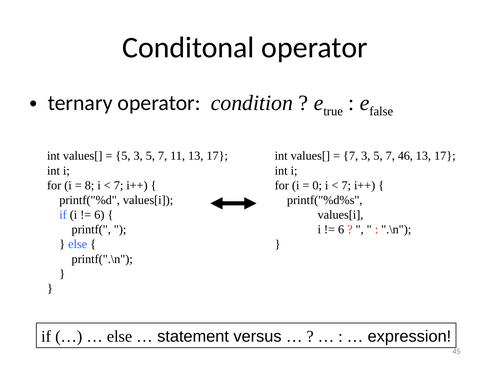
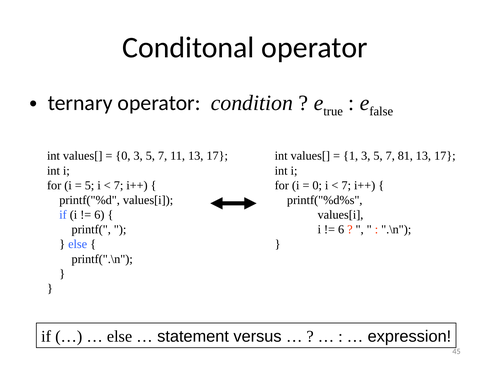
5: 5 -> 0 (123, 156)
7: 7 -> 1 (351, 156)
46: 46 -> 81 (405, 156)
8: 8 -> 5 (90, 185)
